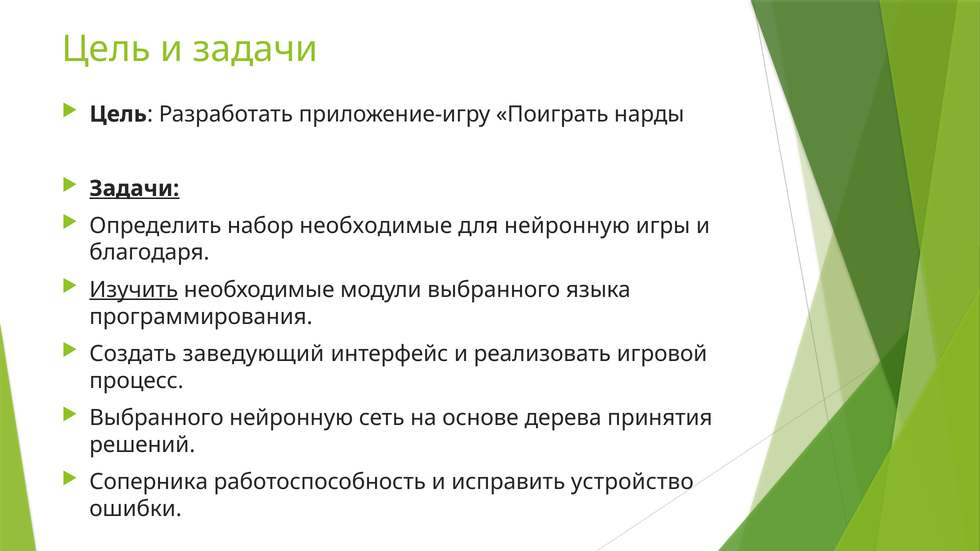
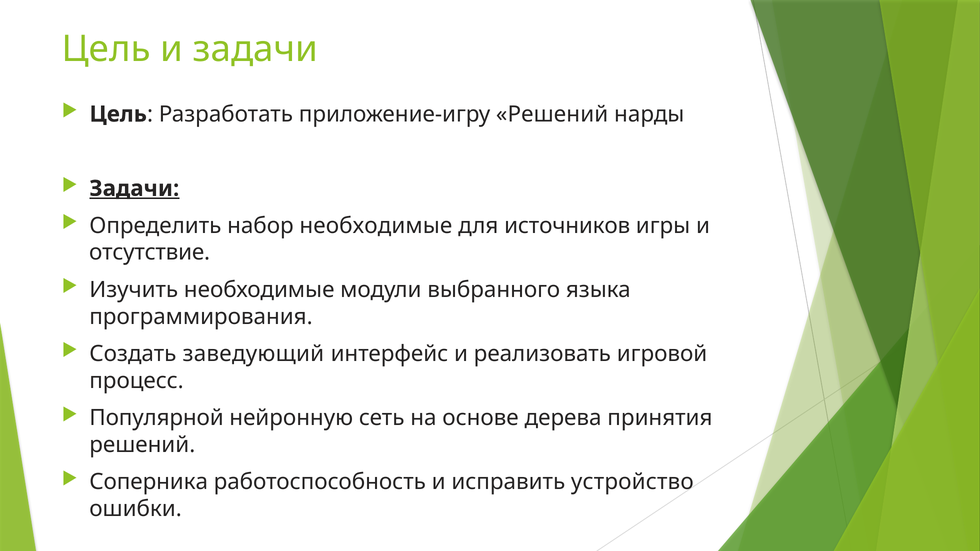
приложение-игру Поиграть: Поиграть -> Решений (552, 114)
для нейронную: нейронную -> источников (567, 226)
благодаря: благодаря -> отсутствие (150, 253)
Изучить underline: present -> none (134, 290)
Выбранного: Выбранного -> Популярной (157, 418)
